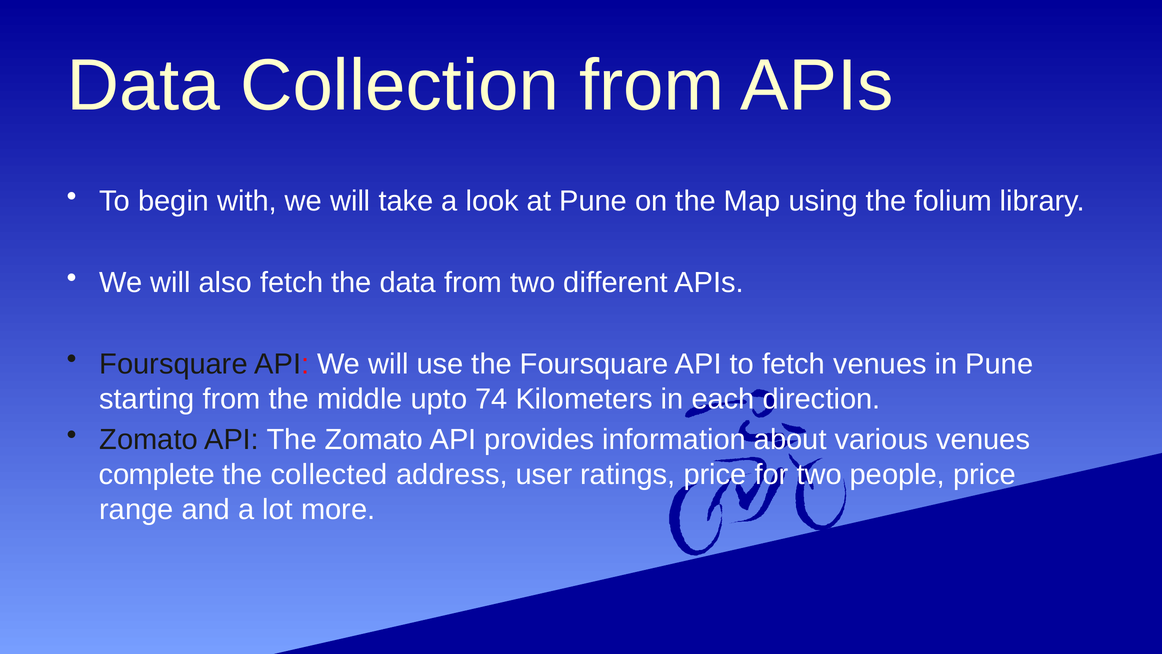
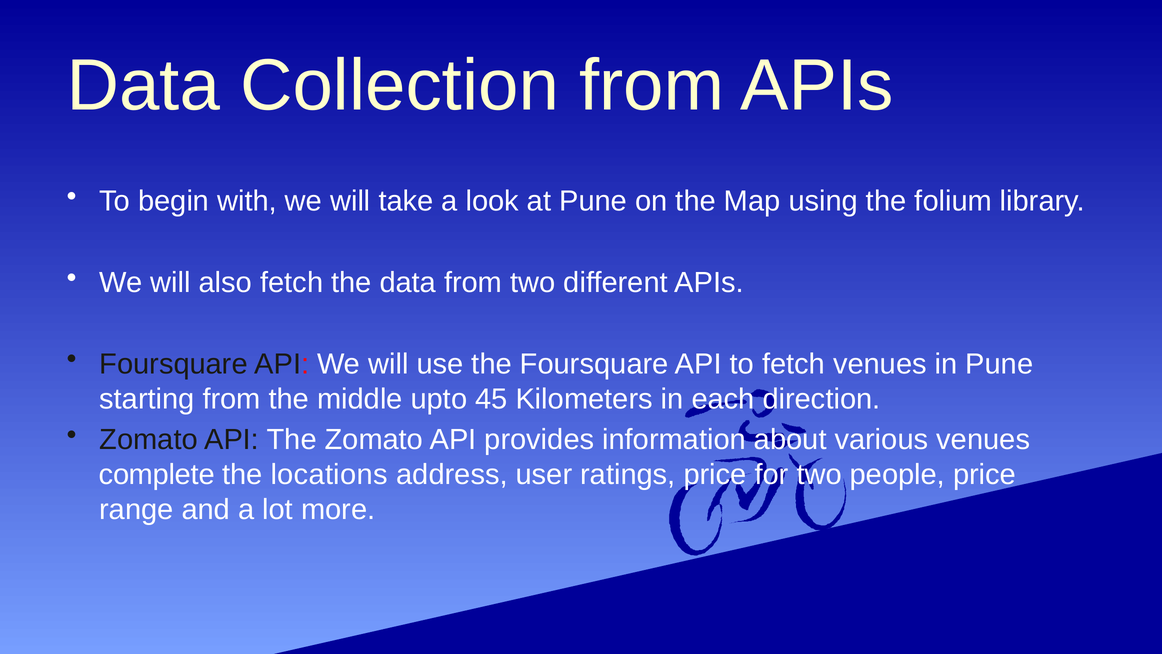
74: 74 -> 45 (491, 399)
collected: collected -> locations (329, 474)
